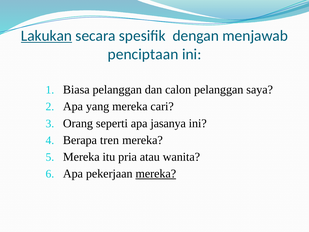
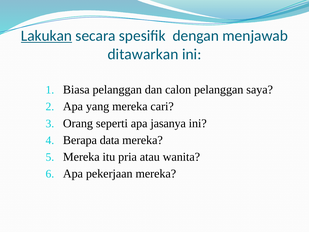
penciptaan: penciptaan -> ditawarkan (143, 54)
tren: tren -> data (110, 140)
mereka underline: present -> none (156, 174)
